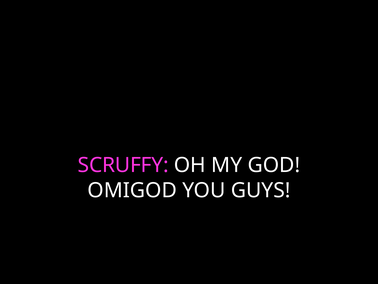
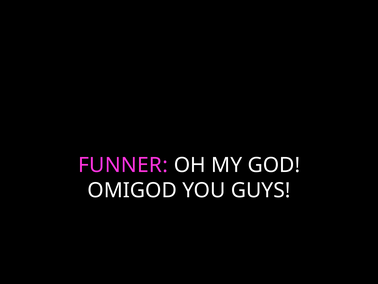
SCRUFFY: SCRUFFY -> FUNNER (123, 165)
